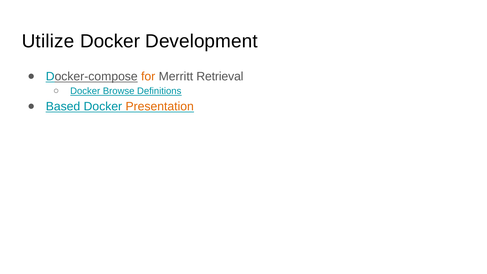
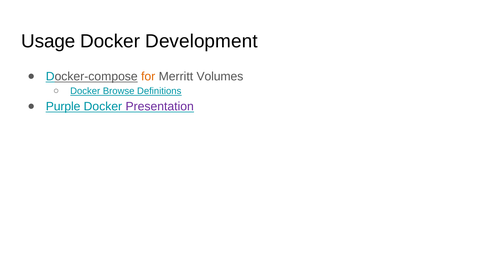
Utilize: Utilize -> Usage (48, 41)
Retrieval: Retrieval -> Volumes (220, 77)
Based: Based -> Purple (63, 106)
Presentation colour: orange -> purple (160, 106)
